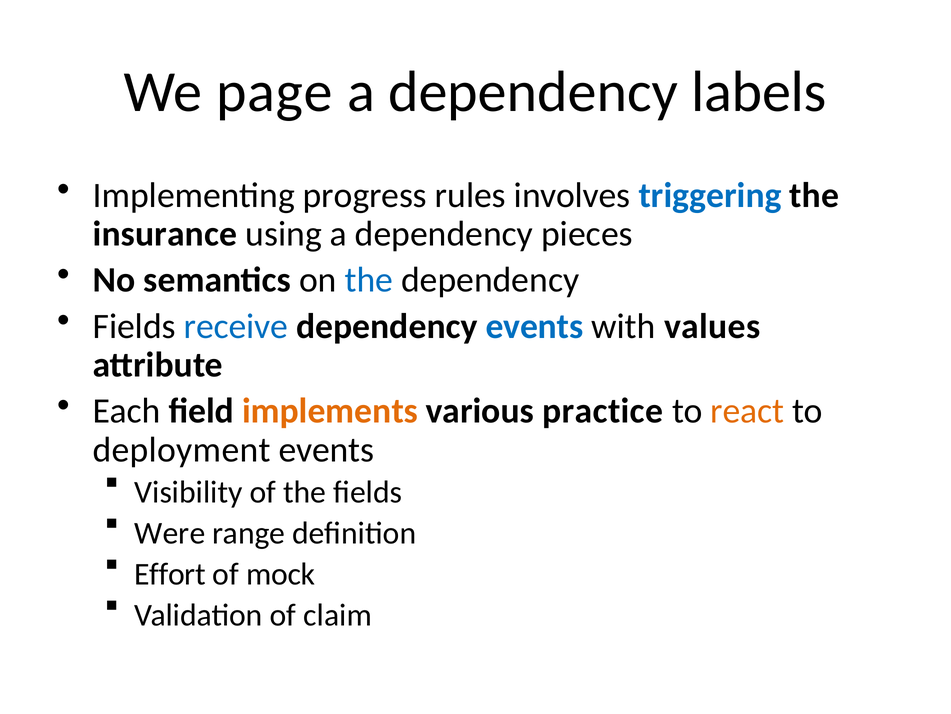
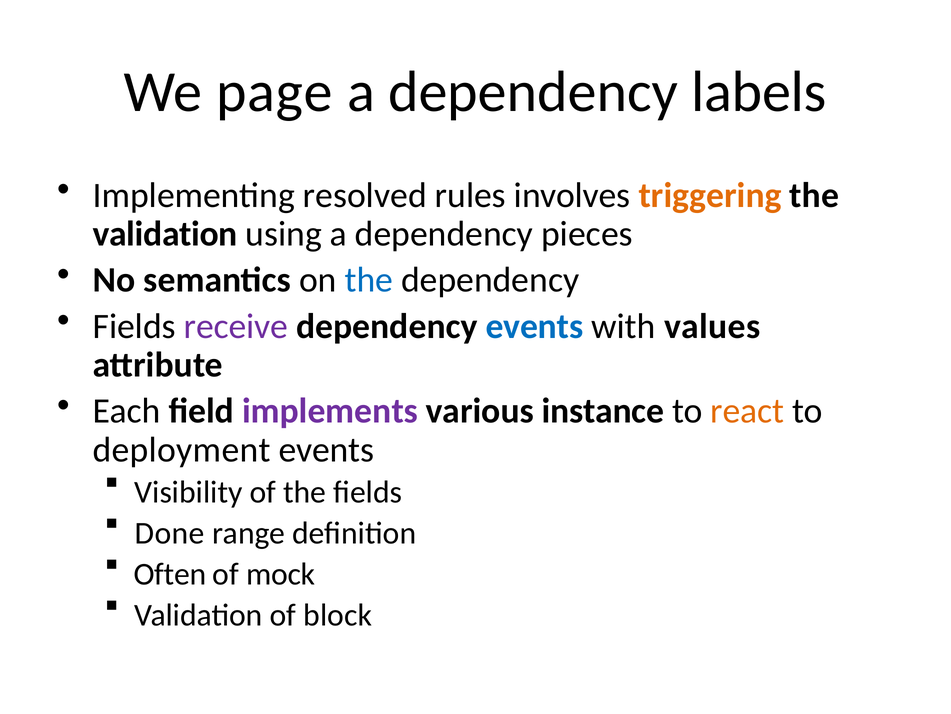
progress: progress -> resolved (365, 195)
triggering colour: blue -> orange (710, 195)
insurance: insurance -> validation (165, 234)
receive colour: blue -> purple (236, 326)
implements colour: orange -> purple (330, 411)
practice: practice -> instance (603, 411)
Were: Were -> Done (170, 533)
Effort: Effort -> Often (170, 574)
claim: claim -> block (338, 614)
